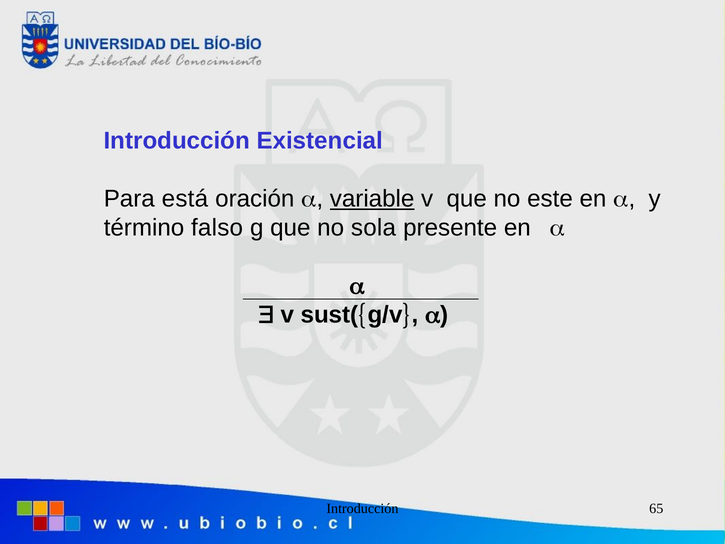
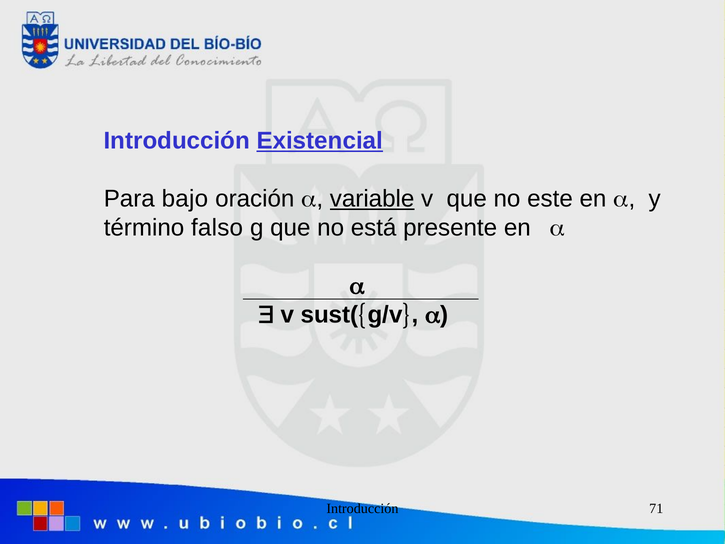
Existencial underline: none -> present (320, 141)
está: está -> bajo (185, 199)
sola: sola -> está (374, 228)
65: 65 -> 71 (656, 508)
